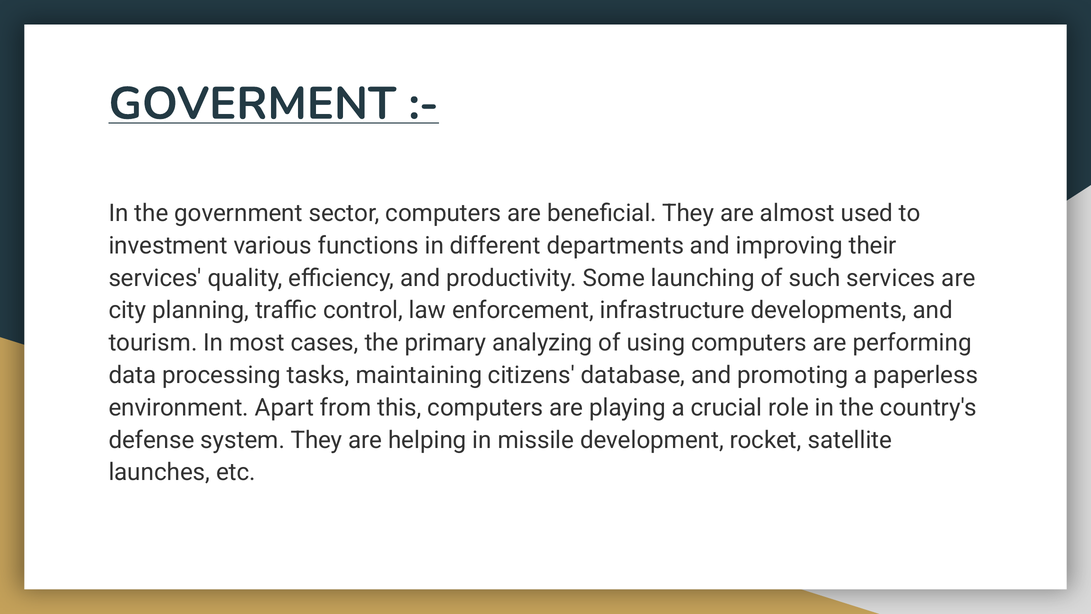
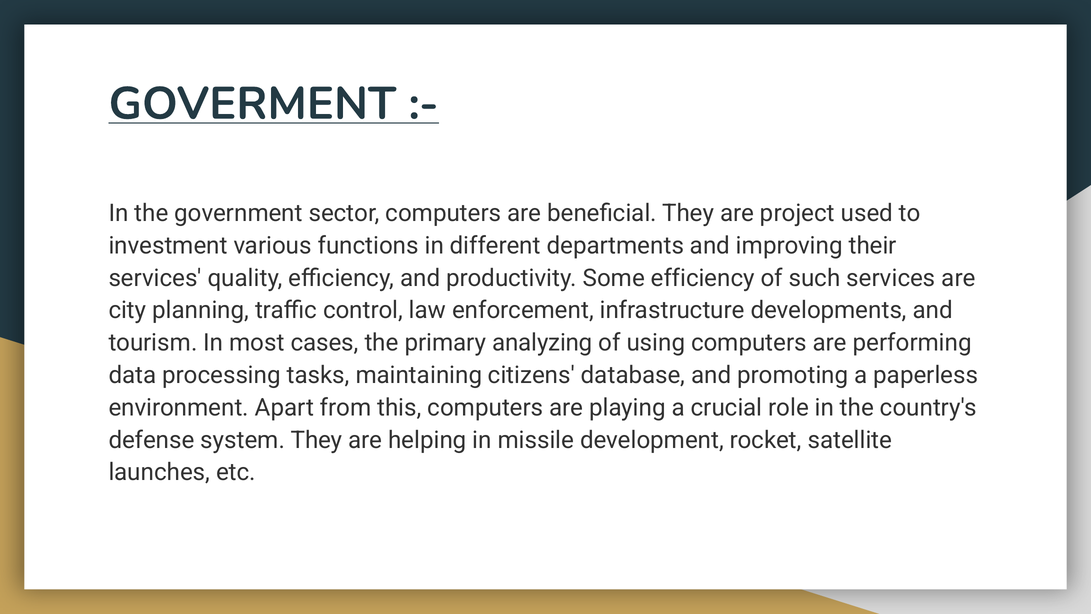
almost: almost -> project (797, 213)
Some launching: launching -> efficiency (703, 278)
